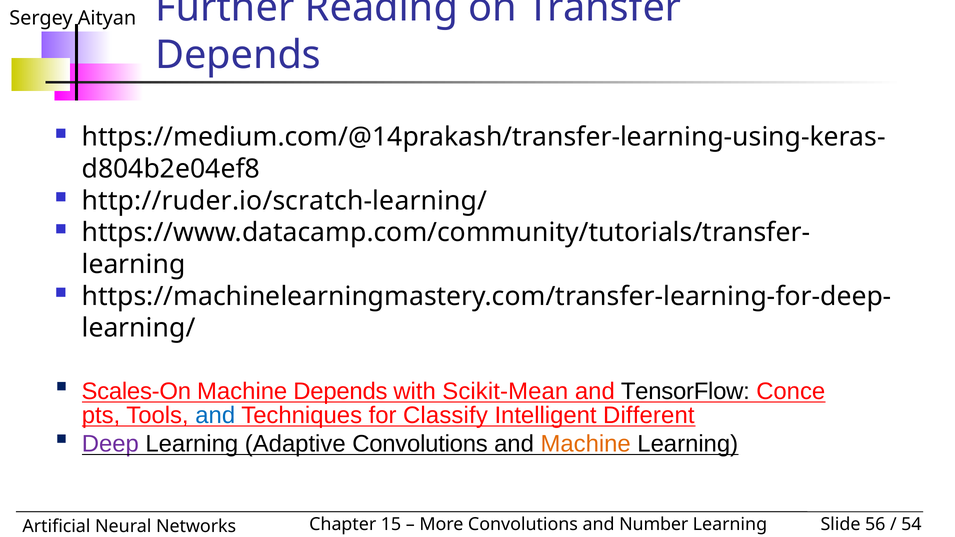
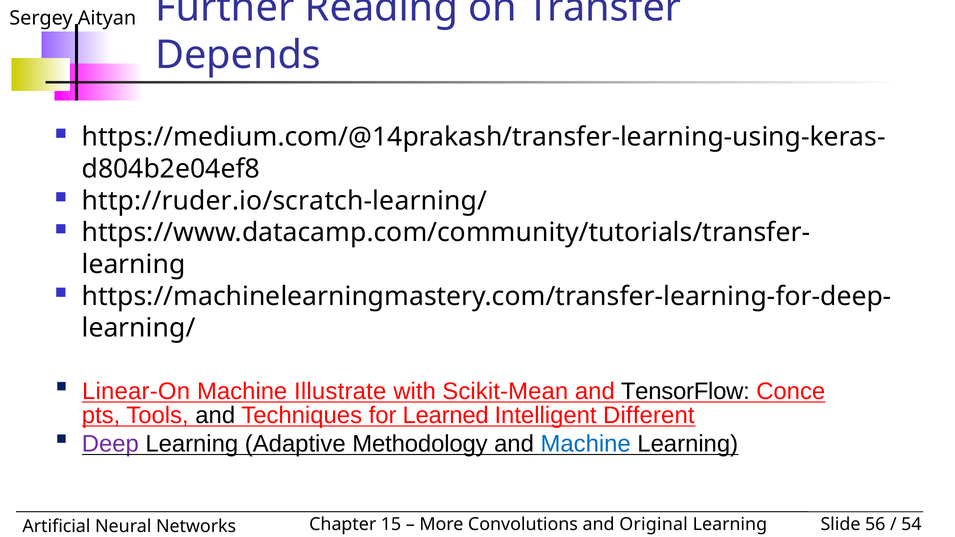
Scales-On: Scales-On -> Linear-On (136, 392)
Machine Depends: Depends -> Illustrate (340, 392)
and colour: blue -> black (215, 416)
Classify: Classify -> Learned (446, 416)
Adaptive Convolutions: Convolutions -> Methodology (420, 444)
Machine colour: orange -> blue (586, 444)
Number: Number -> Original (654, 524)
